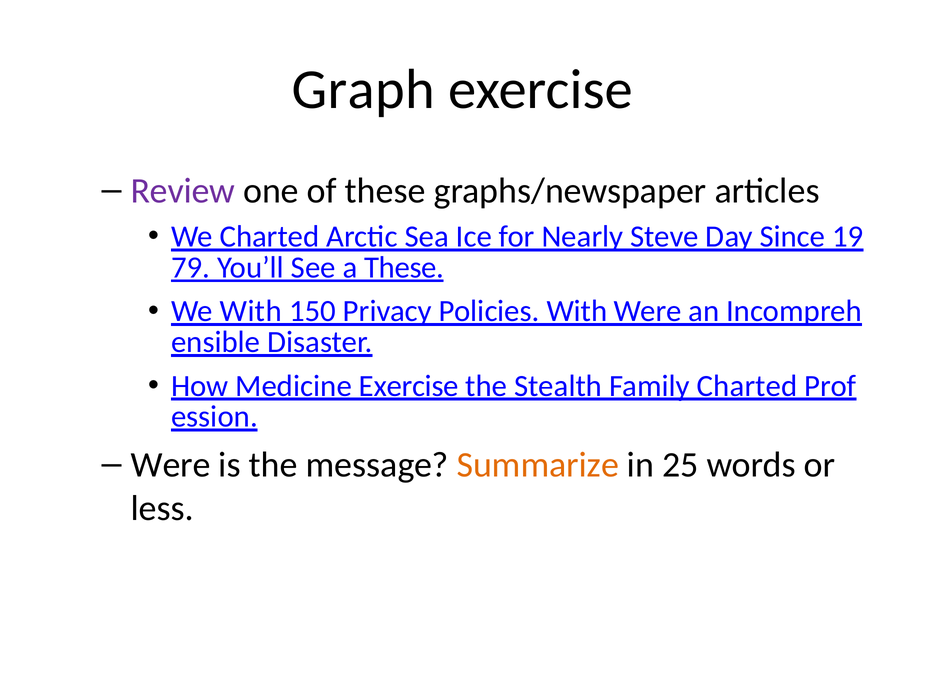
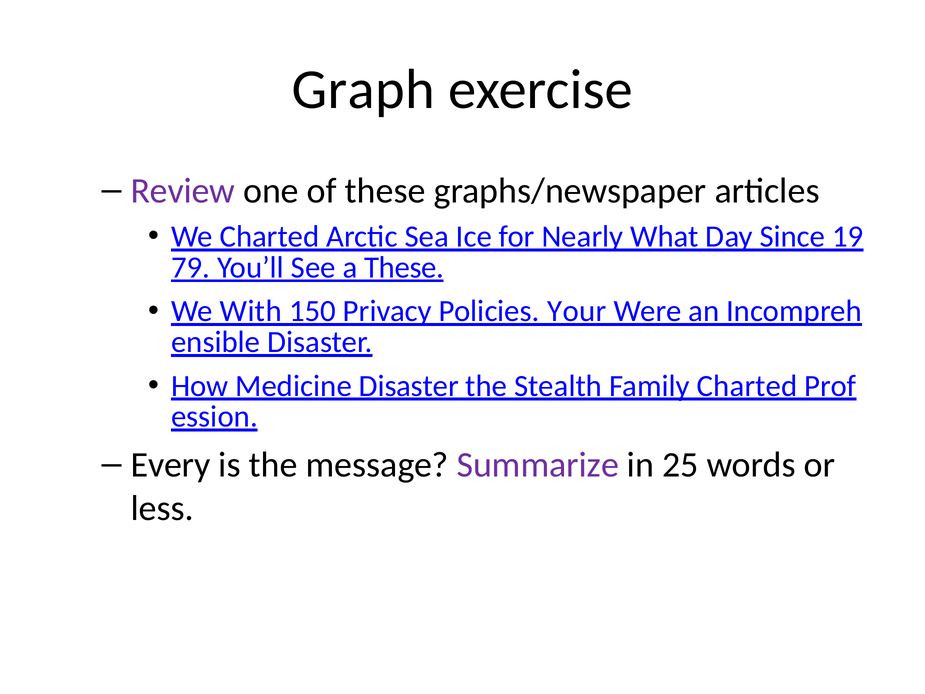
Steve: Steve -> What (664, 237)
Policies With: With -> Your (577, 311)
Medicine Exercise: Exercise -> Disaster (409, 386)
Were: Were -> Every (171, 465)
Summarize colour: orange -> purple (538, 465)
